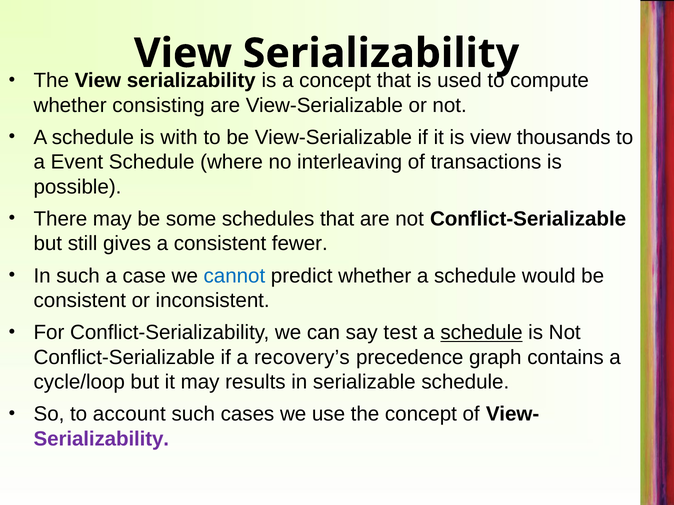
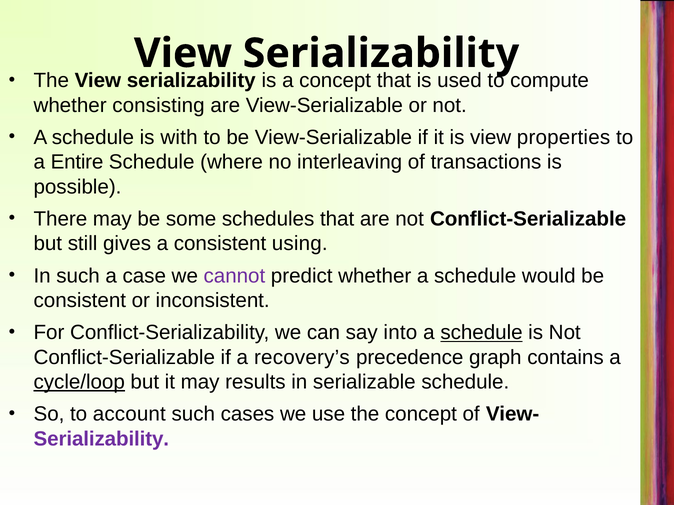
thousands: thousands -> properties (564, 138)
Event: Event -> Entire (77, 162)
fewer: fewer -> using (300, 244)
cannot colour: blue -> purple (234, 276)
test: test -> into (400, 333)
cycle/loop underline: none -> present (79, 382)
